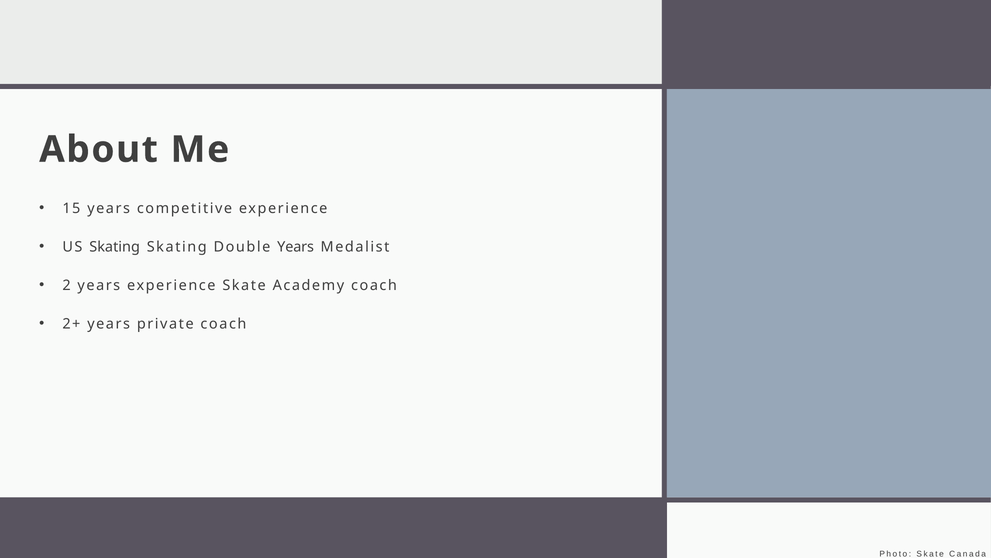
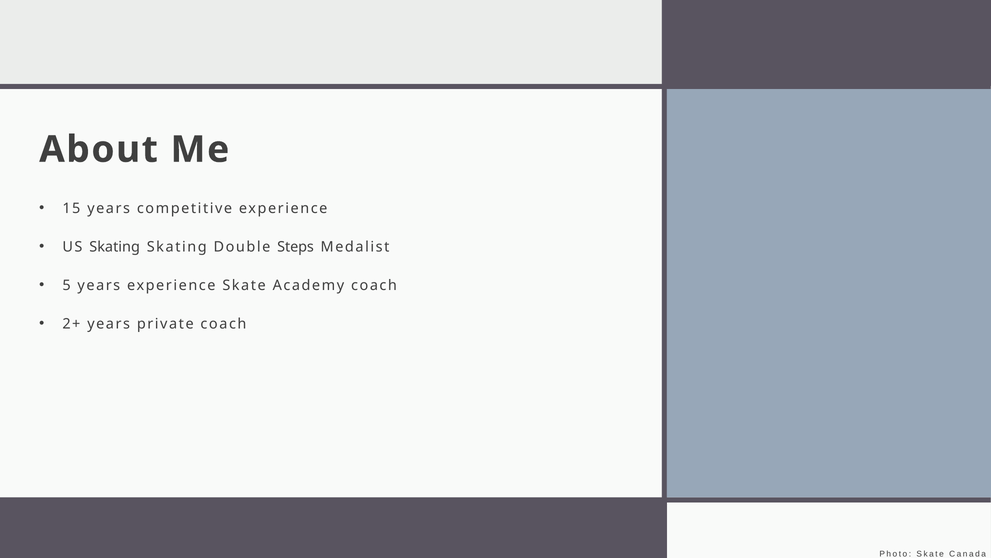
Double Years: Years -> Steps (296, 247)
2: 2 -> 5 (67, 285)
